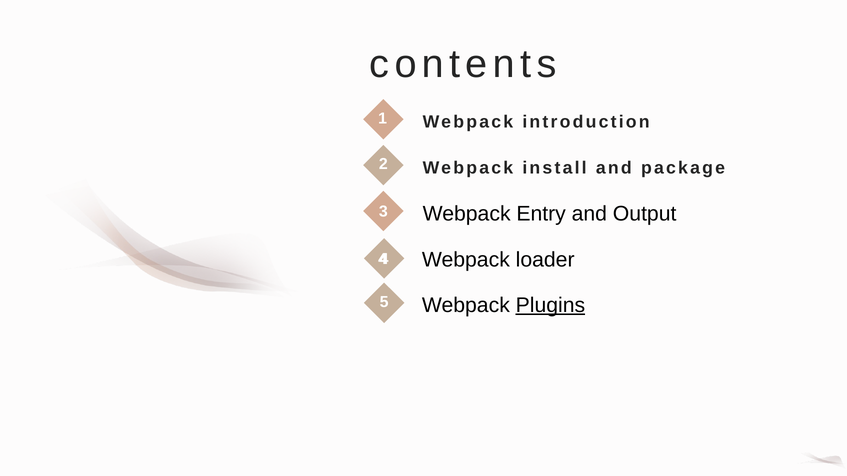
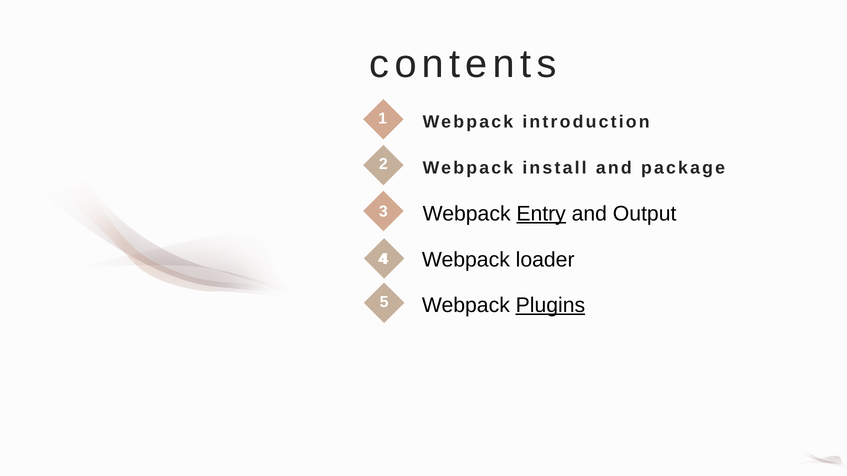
Entry underline: none -> present (541, 214)
